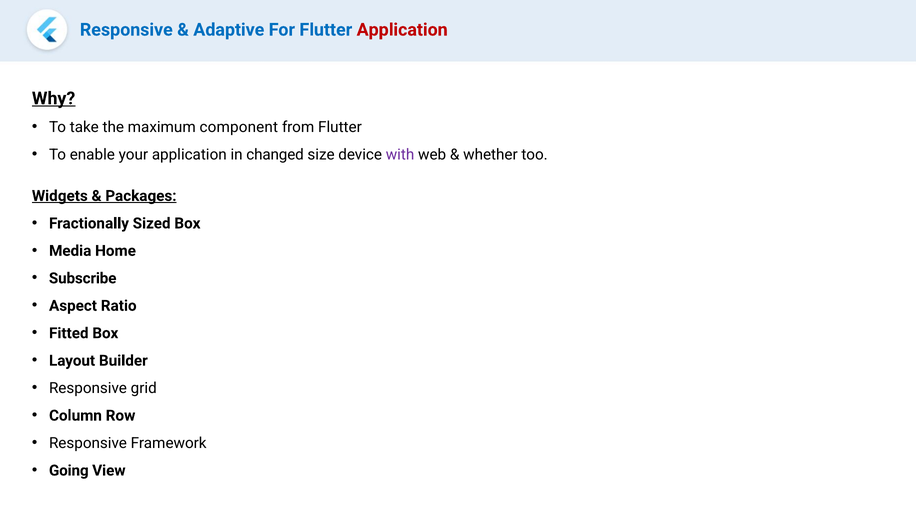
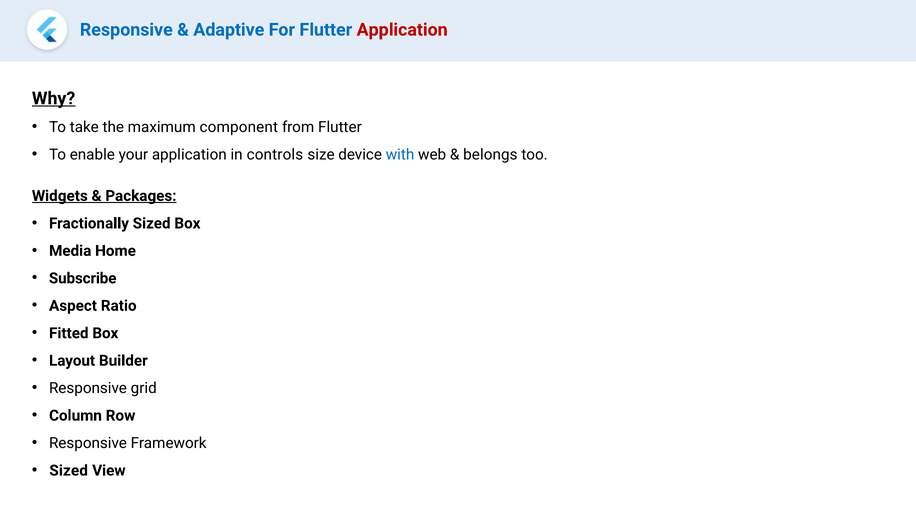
changed: changed -> controls (275, 155)
with colour: purple -> blue (400, 155)
whether: whether -> belongs (490, 155)
Going: Going -> Sized (69, 471)
